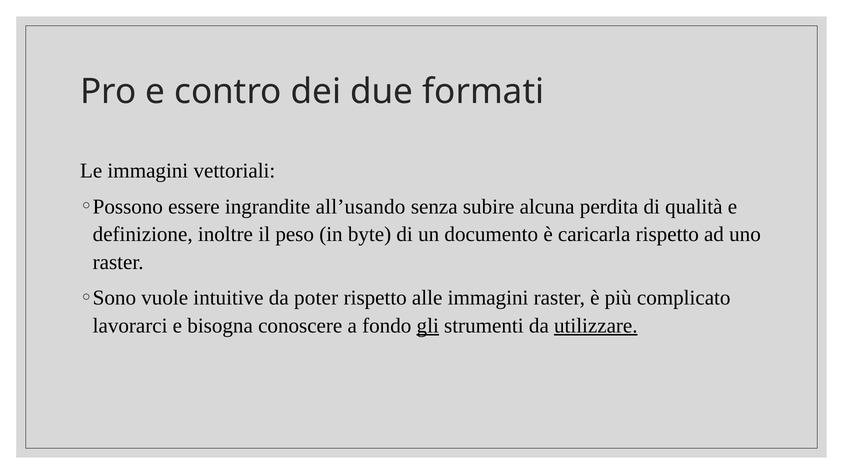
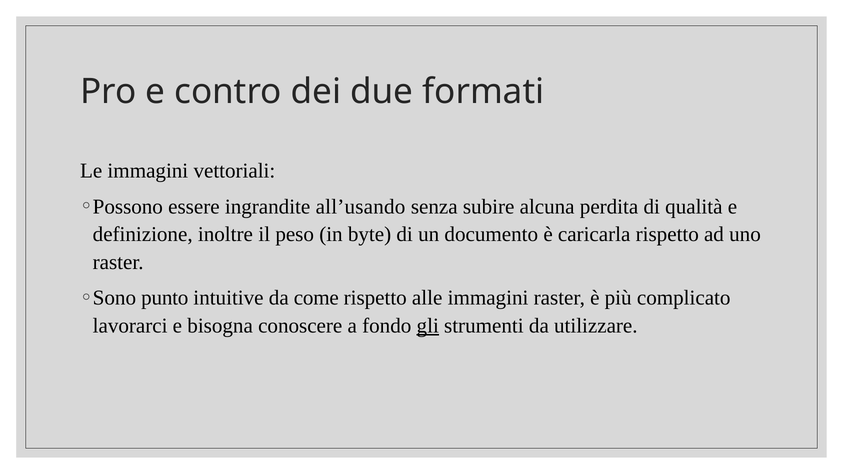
vuole: vuole -> punto (165, 298)
poter: poter -> come (316, 298)
utilizzare underline: present -> none (596, 326)
